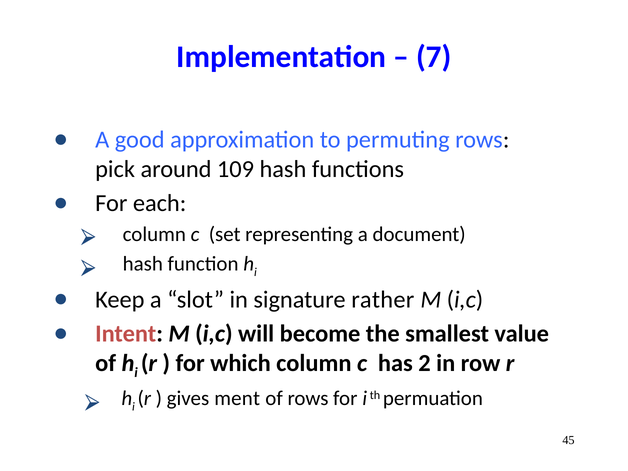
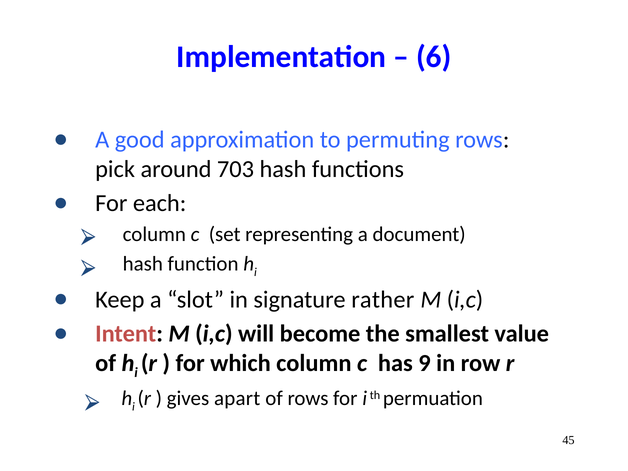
7: 7 -> 6 (434, 57)
109: 109 -> 703 (236, 169)
2: 2 -> 9 (425, 363)
ment: ment -> apart (237, 398)
